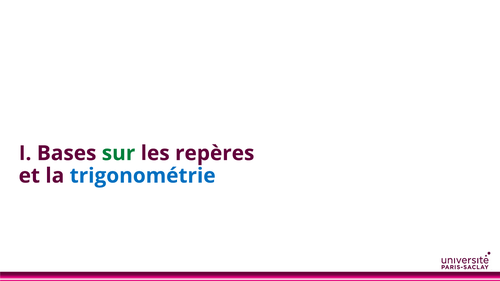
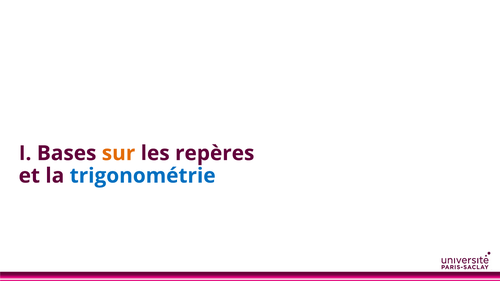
sur colour: green -> orange (119, 153)
